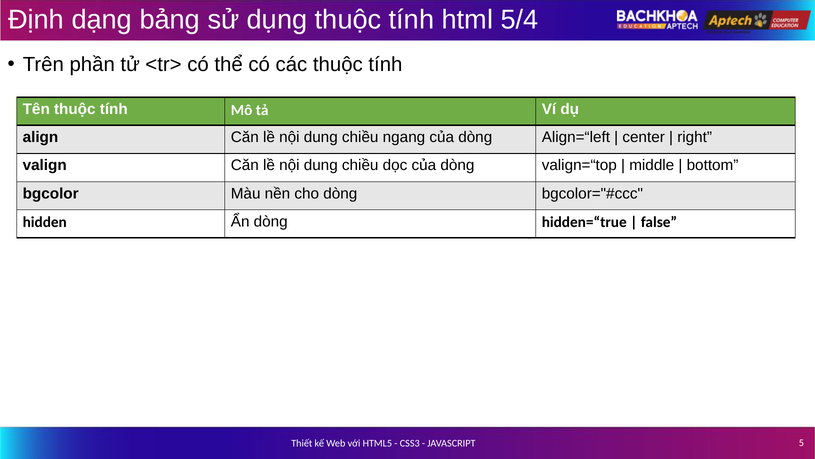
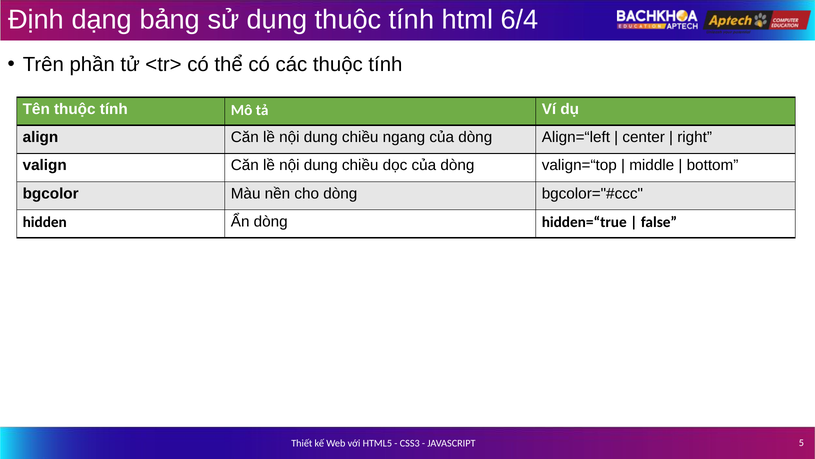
5/4: 5/4 -> 6/4 (520, 20)
